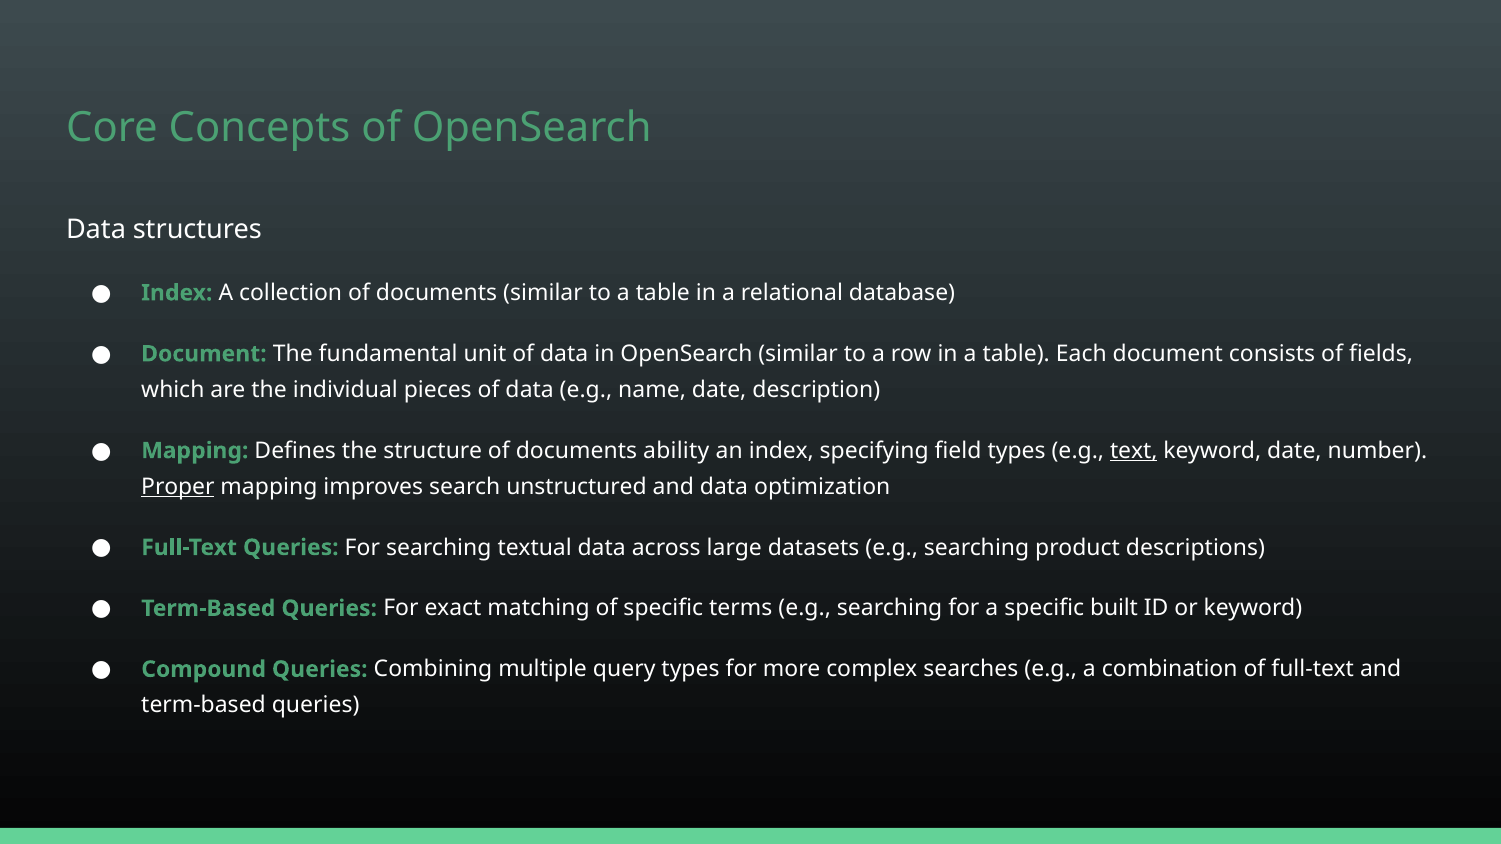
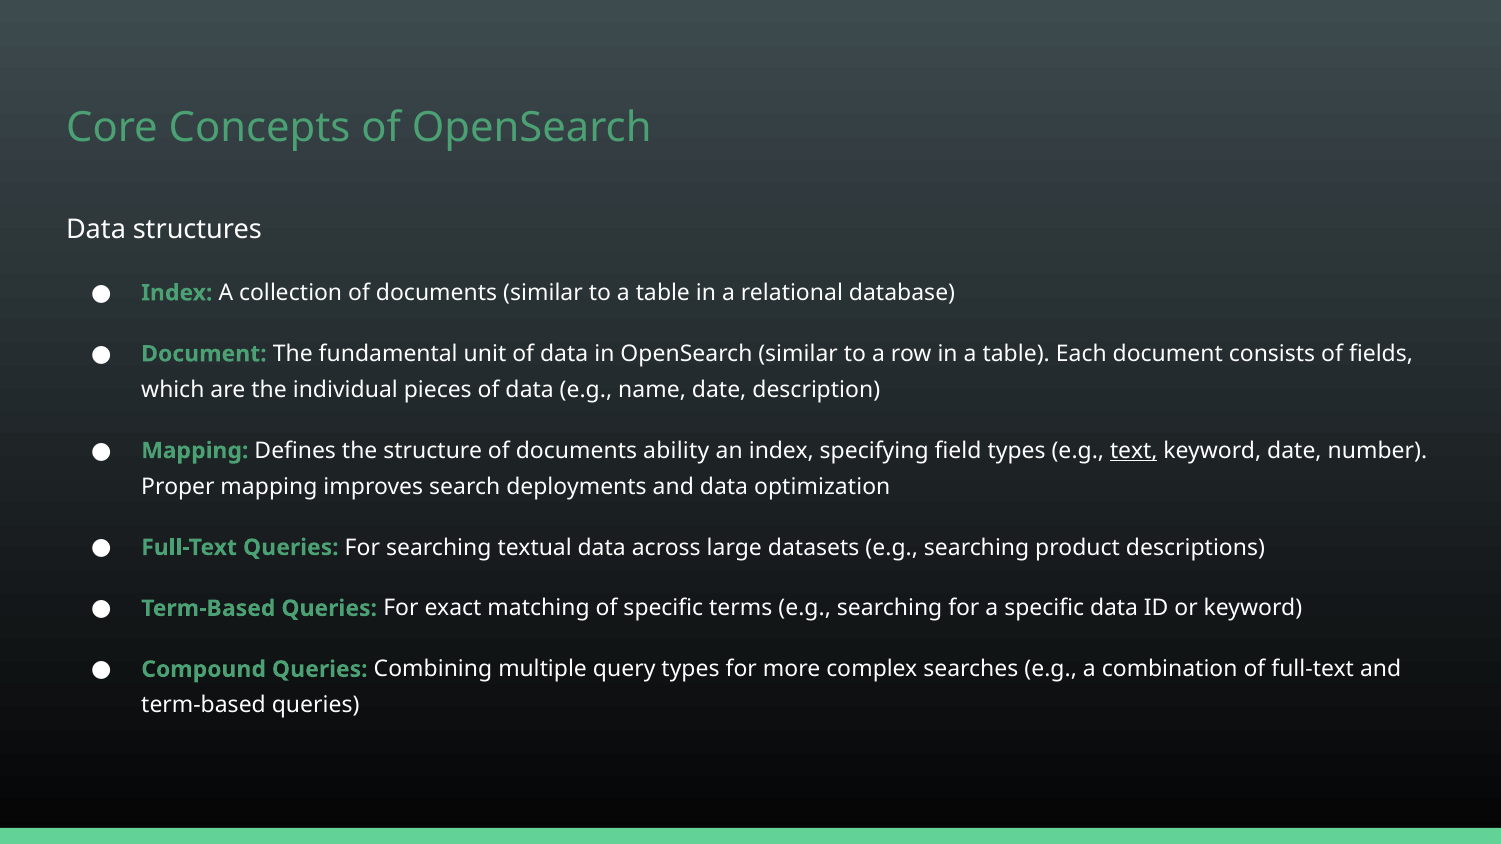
Proper underline: present -> none (178, 487)
unstructured: unstructured -> deployments (576, 487)
specific built: built -> data (1114, 609)
